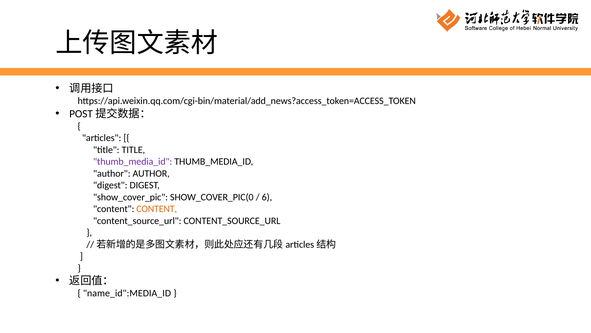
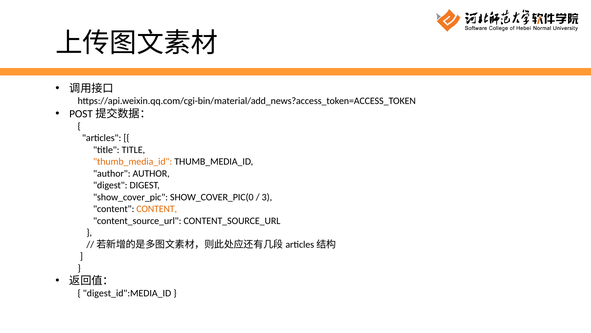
thumb_media_id colour: purple -> orange (133, 161)
6: 6 -> 3 (267, 197)
name_id":MEDIA_ID: name_id":MEDIA_ID -> digest_id":MEDIA_ID (127, 293)
